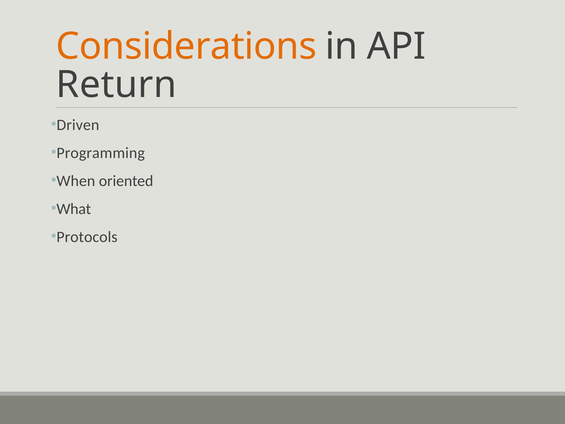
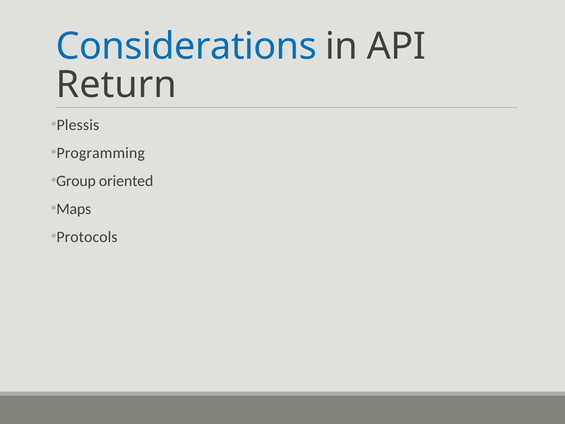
Considerations colour: orange -> blue (186, 46)
Driven: Driven -> Plessis (78, 125)
When: When -> Group (76, 181)
What: What -> Maps (74, 209)
